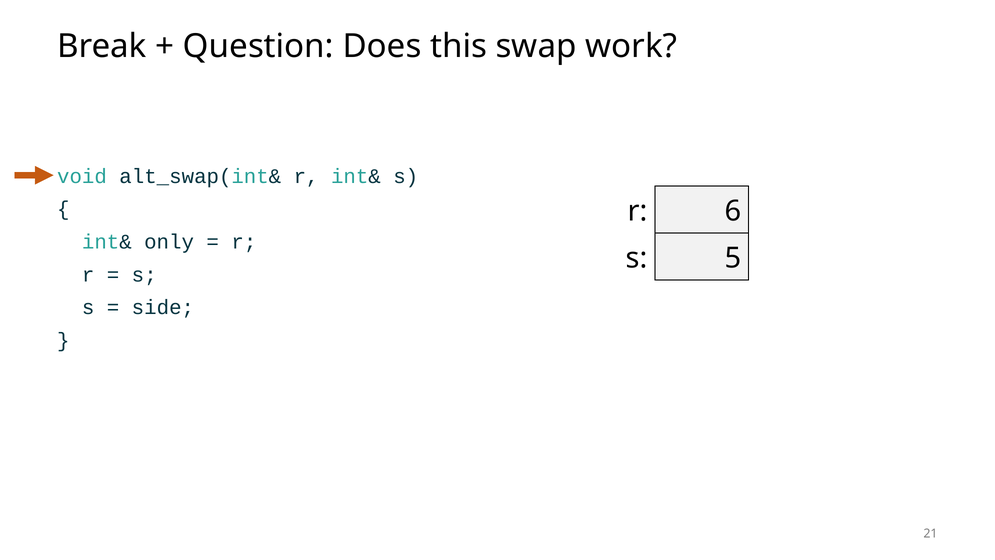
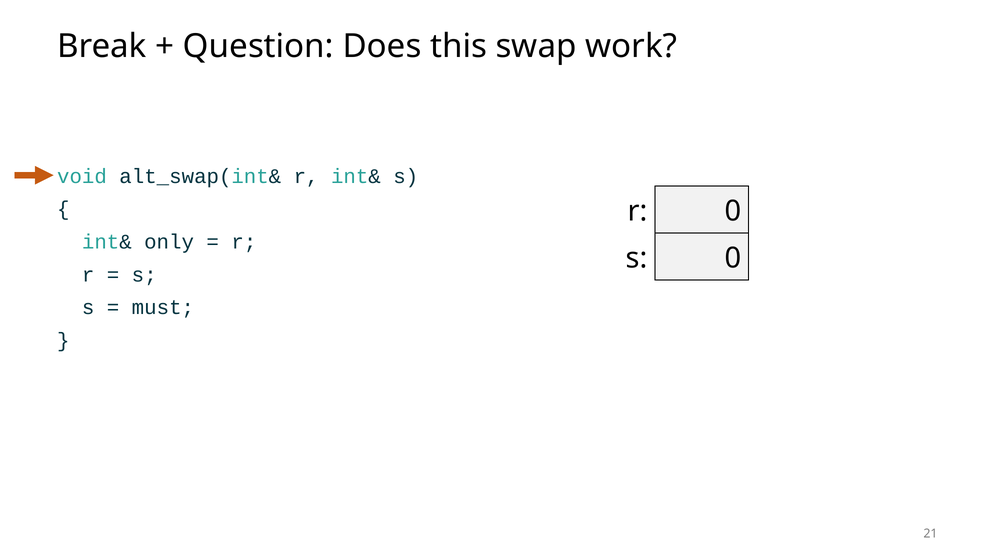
r 6: 6 -> 0 (733, 211)
s 5: 5 -> 0 (733, 258)
side: side -> must (163, 307)
